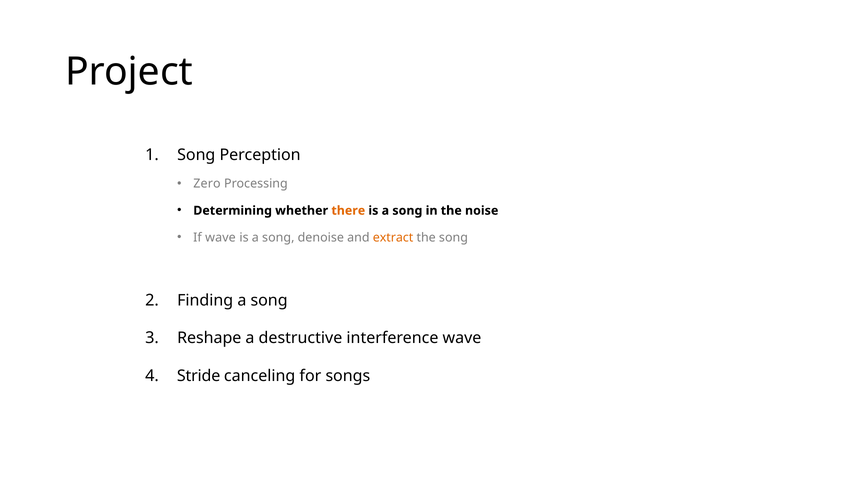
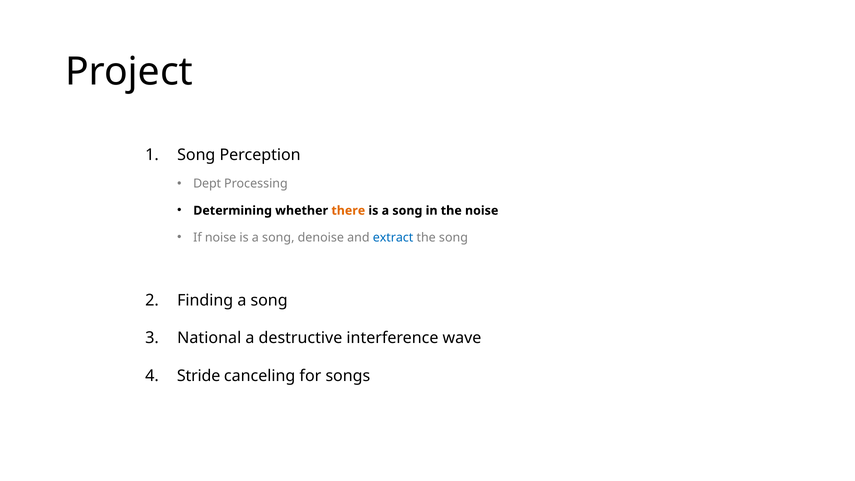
Zero: Zero -> Dept (207, 184)
If wave: wave -> noise (221, 237)
extract colour: orange -> blue (393, 237)
Reshape: Reshape -> National (209, 338)
